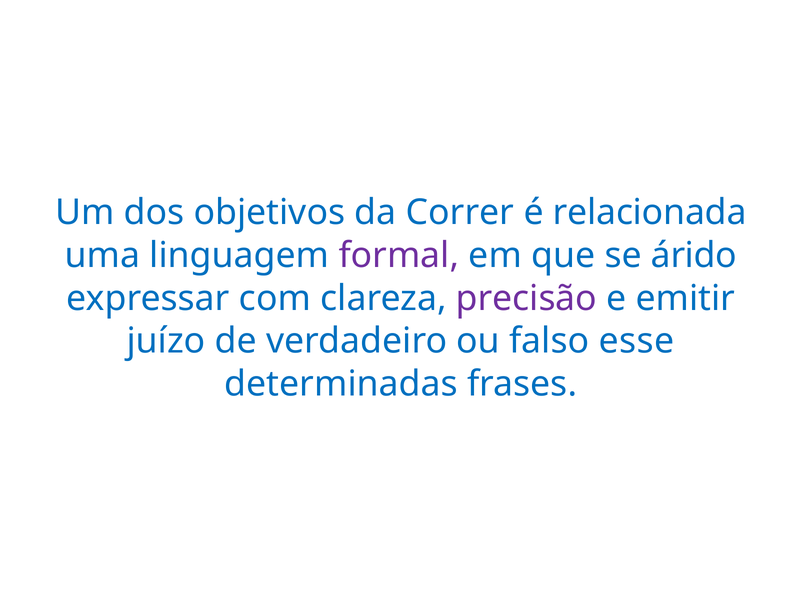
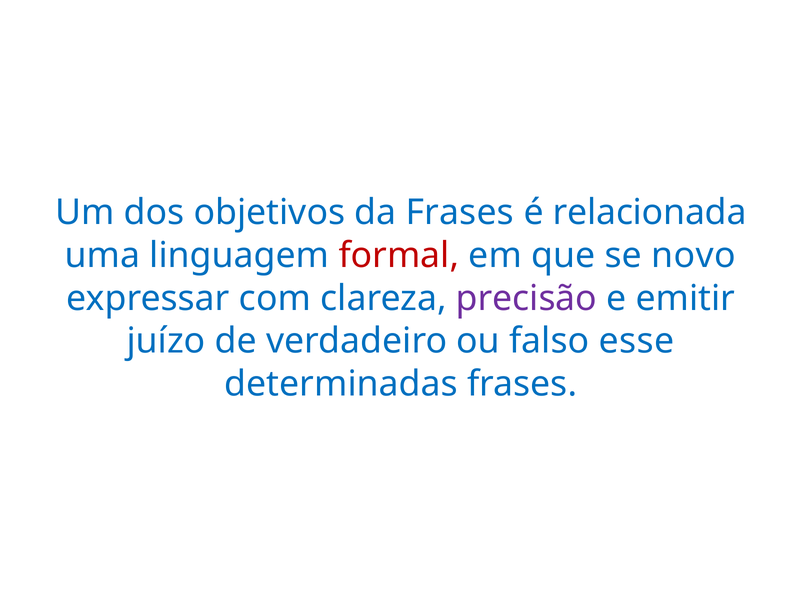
da Correr: Correr -> Frases (460, 212)
formal colour: purple -> red (399, 255)
árido: árido -> novo (694, 255)
